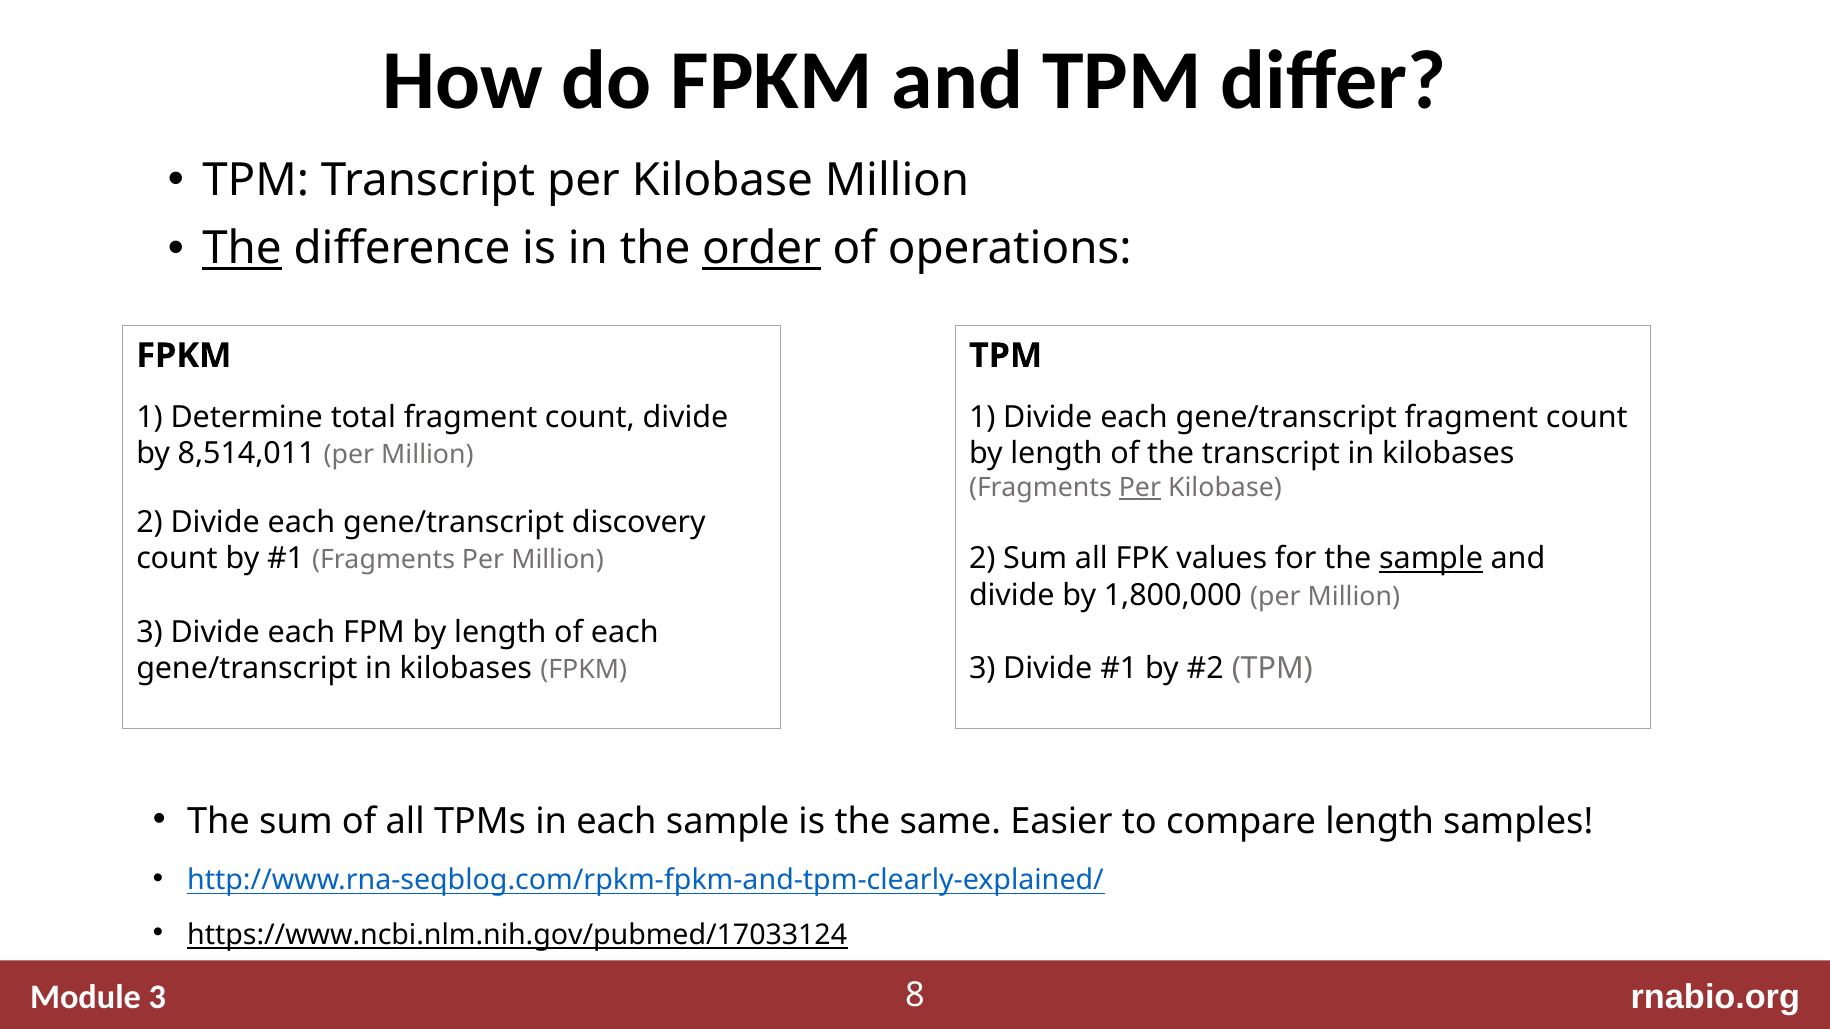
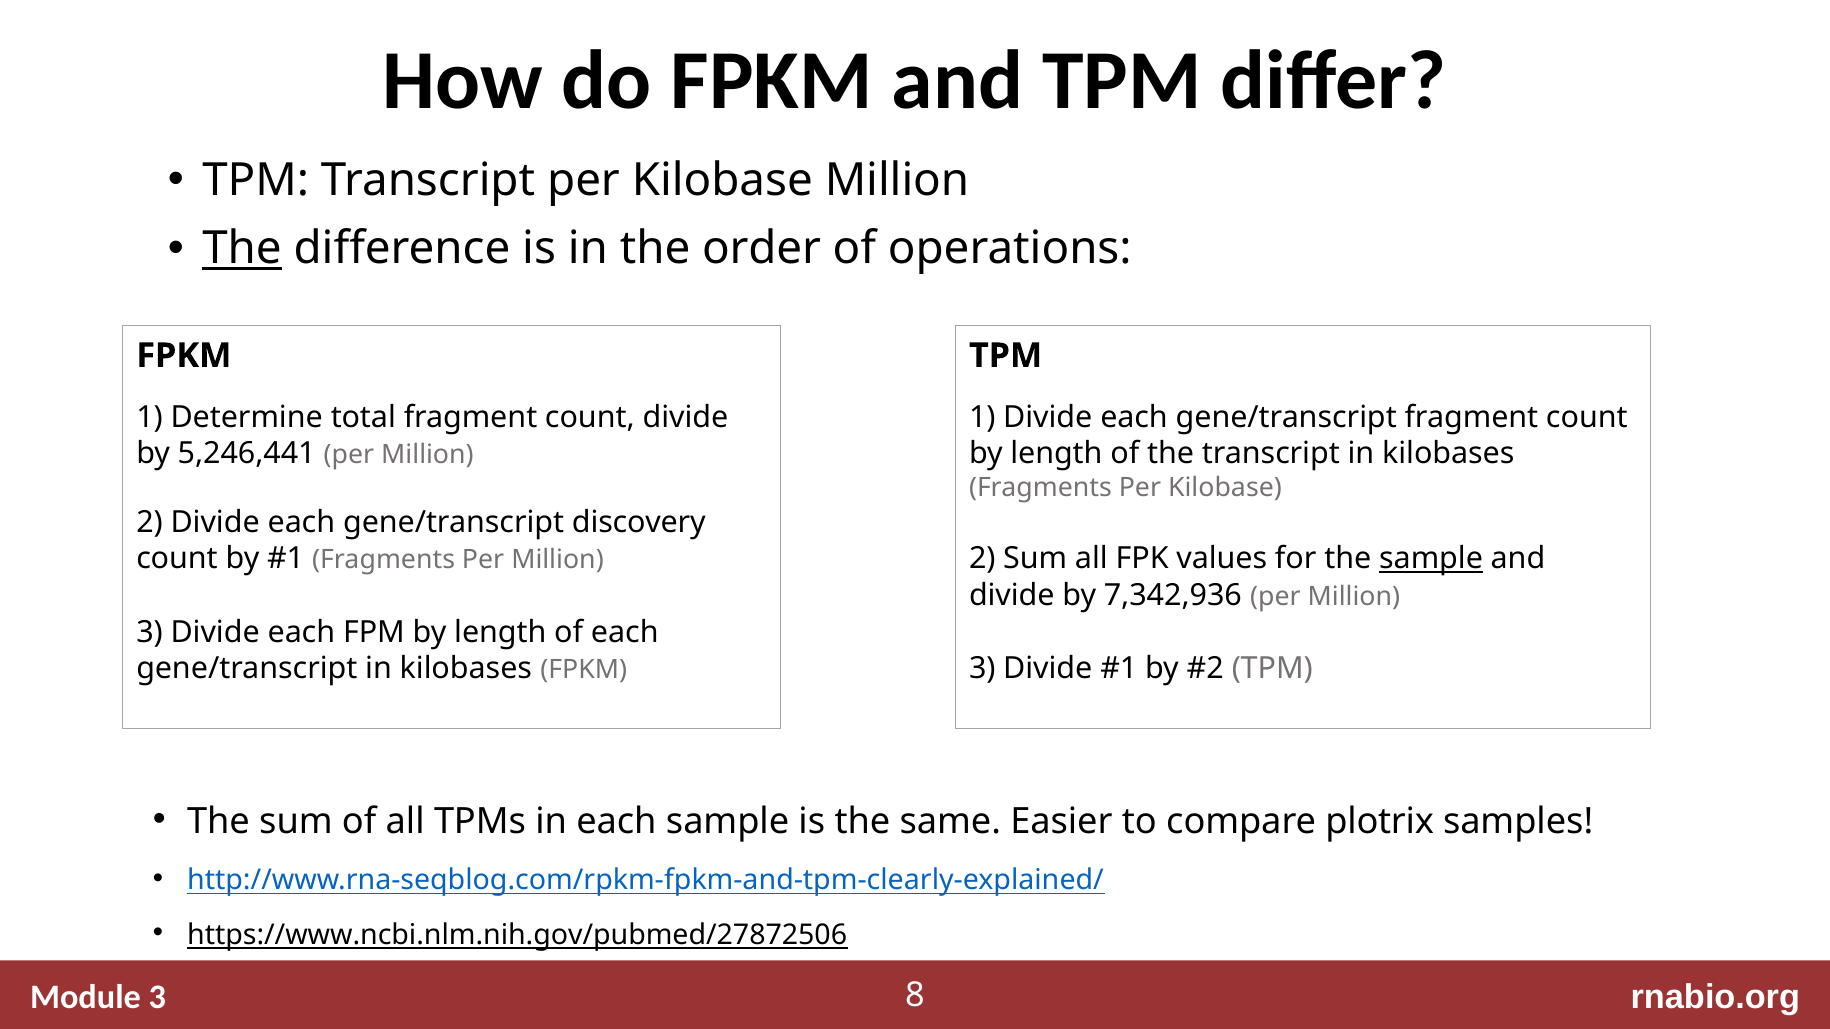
order underline: present -> none (762, 249)
8,514,011: 8,514,011 -> 5,246,441 (247, 454)
Per underline: present -> none (1140, 488)
1,800,000: 1,800,000 -> 7,342,936 (1173, 596)
compare length: length -> plotrix (1380, 822)
https://www.ncbi.nlm.nih.gov/pubmed/17033124: https://www.ncbi.nlm.nih.gov/pubmed/17033124 -> https://www.ncbi.nlm.nih.gov/pubmed/27872506 (517, 935)
